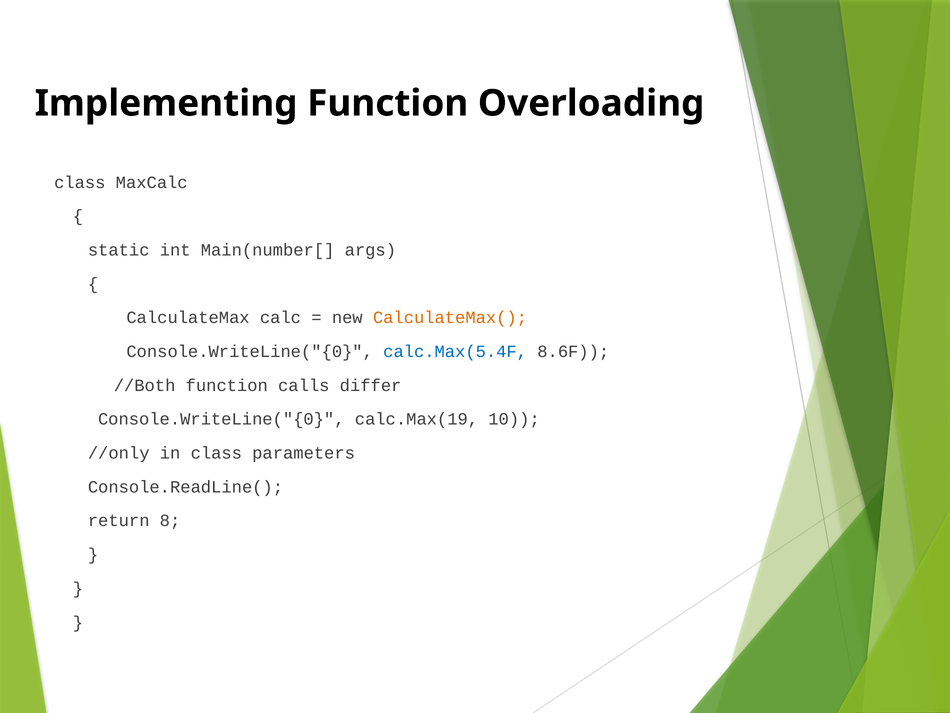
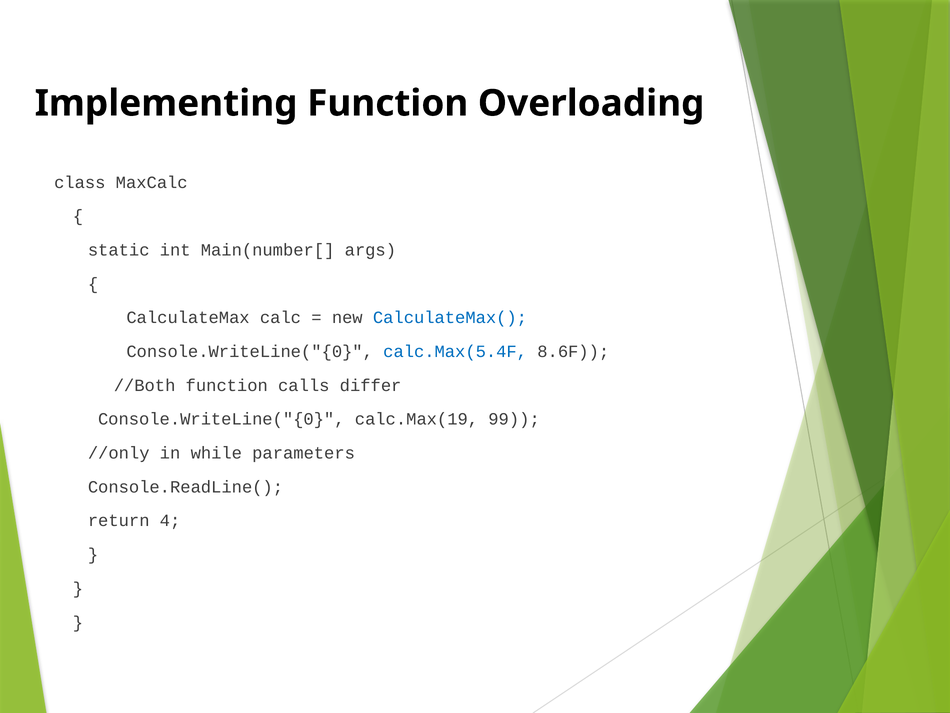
CalculateMax( colour: orange -> blue (450, 318)
10: 10 -> 99 (514, 419)
in class: class -> while (216, 453)
8: 8 -> 4 (170, 520)
